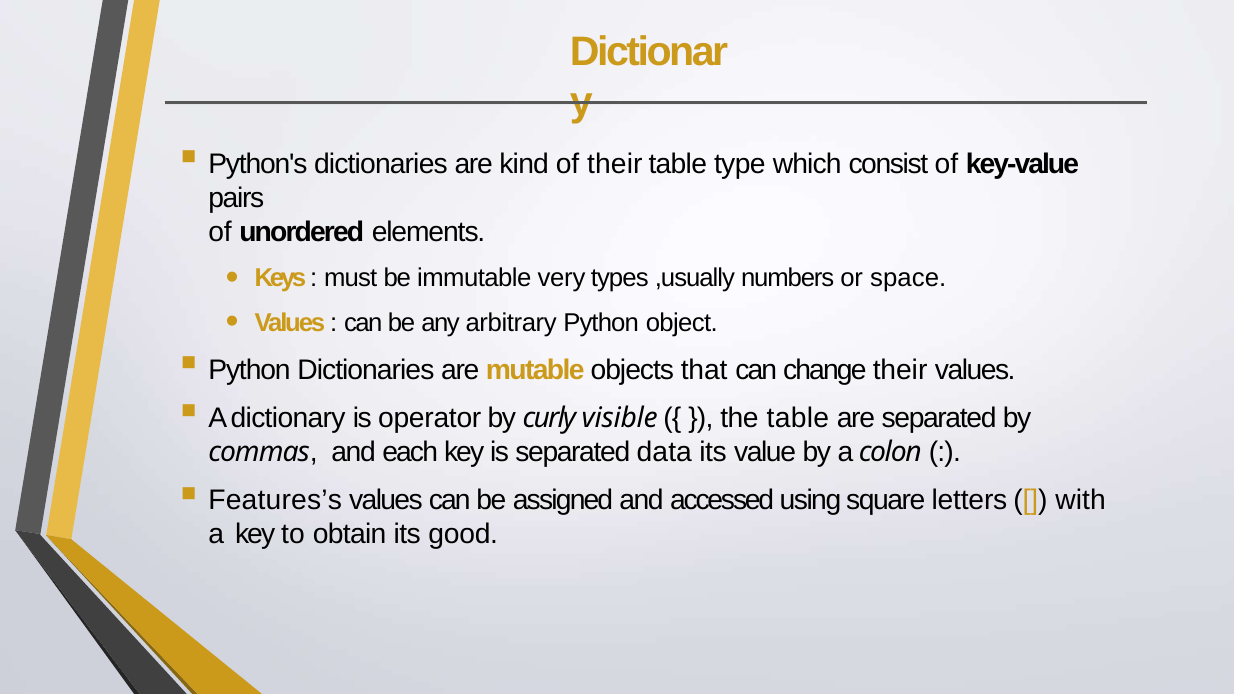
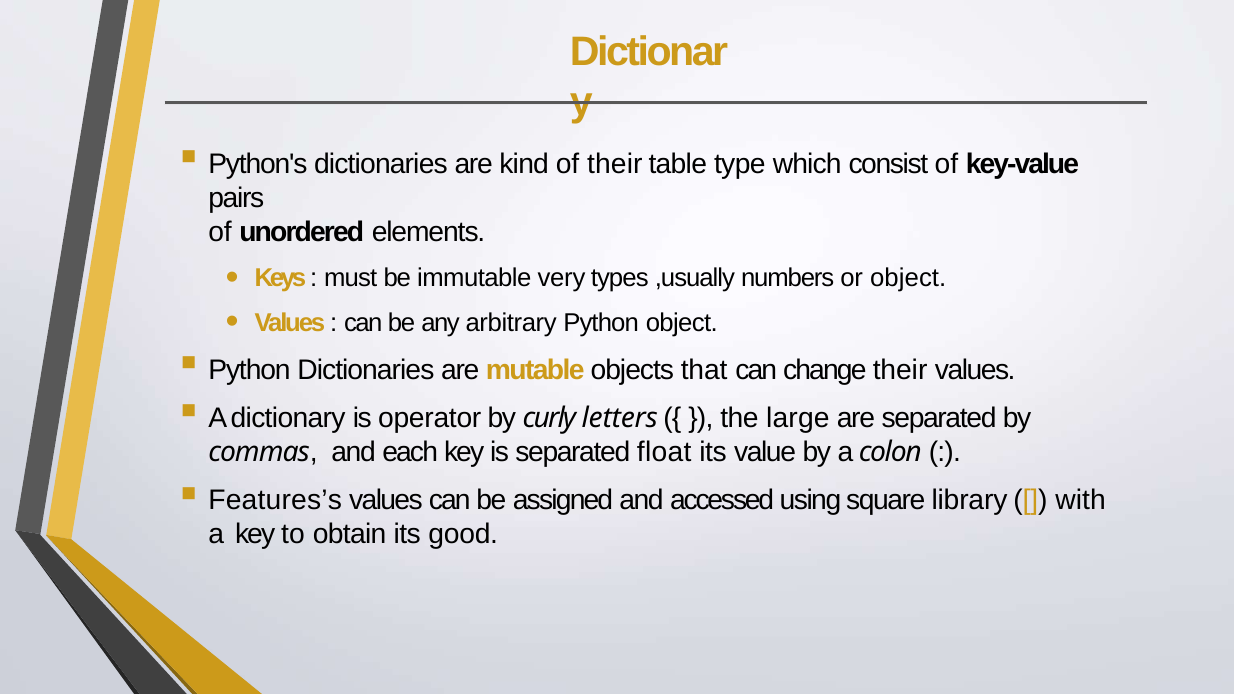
or space: space -> object (908, 278)
visible: visible -> letters (620, 418)
the table: table -> large (798, 418)
data: data -> float (664, 452)
letters: letters -> library (969, 501)
